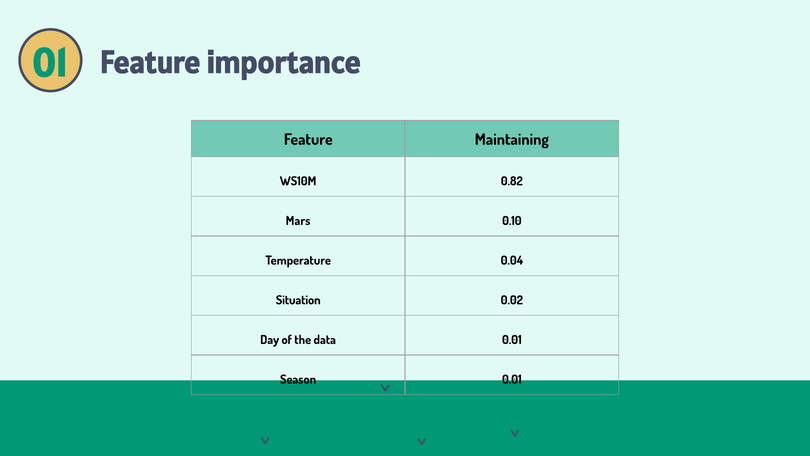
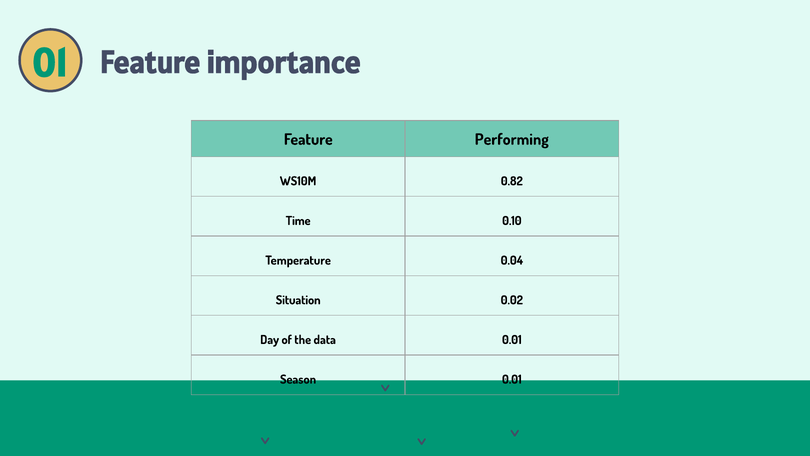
Maintaining: Maintaining -> Performing (512, 139)
Mars: Mars -> Time (298, 221)
